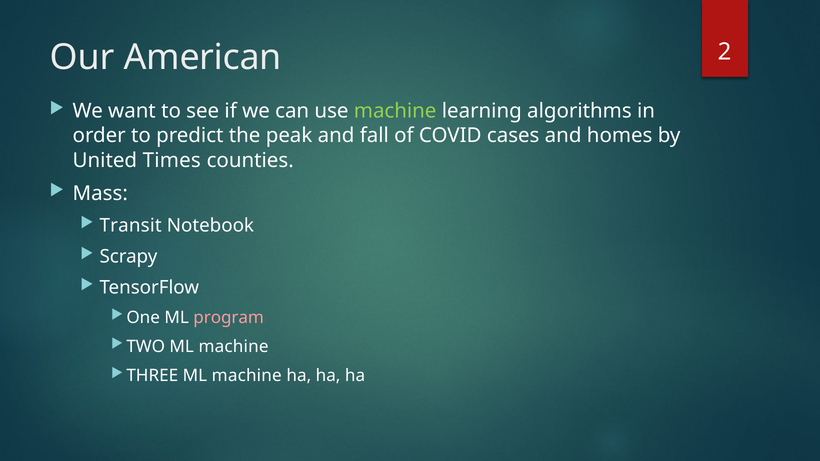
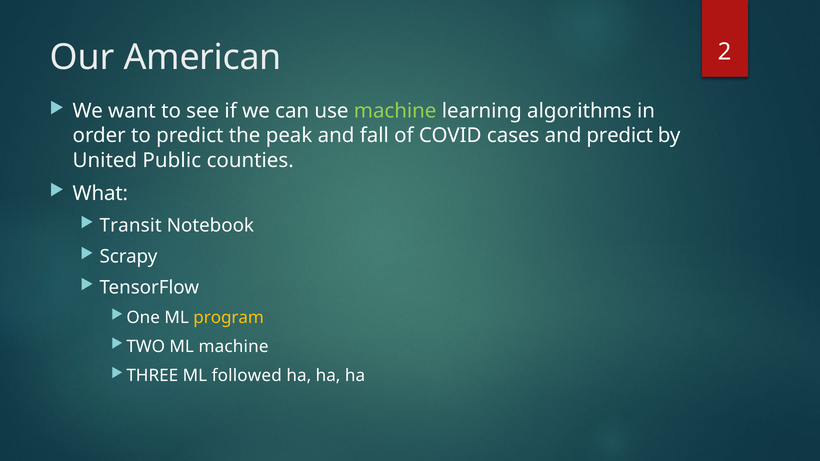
and homes: homes -> predict (620, 136)
Times: Times -> Public (172, 160)
Mass: Mass -> What (100, 193)
program colour: pink -> yellow (229, 318)
THREE ML machine: machine -> followed (247, 376)
